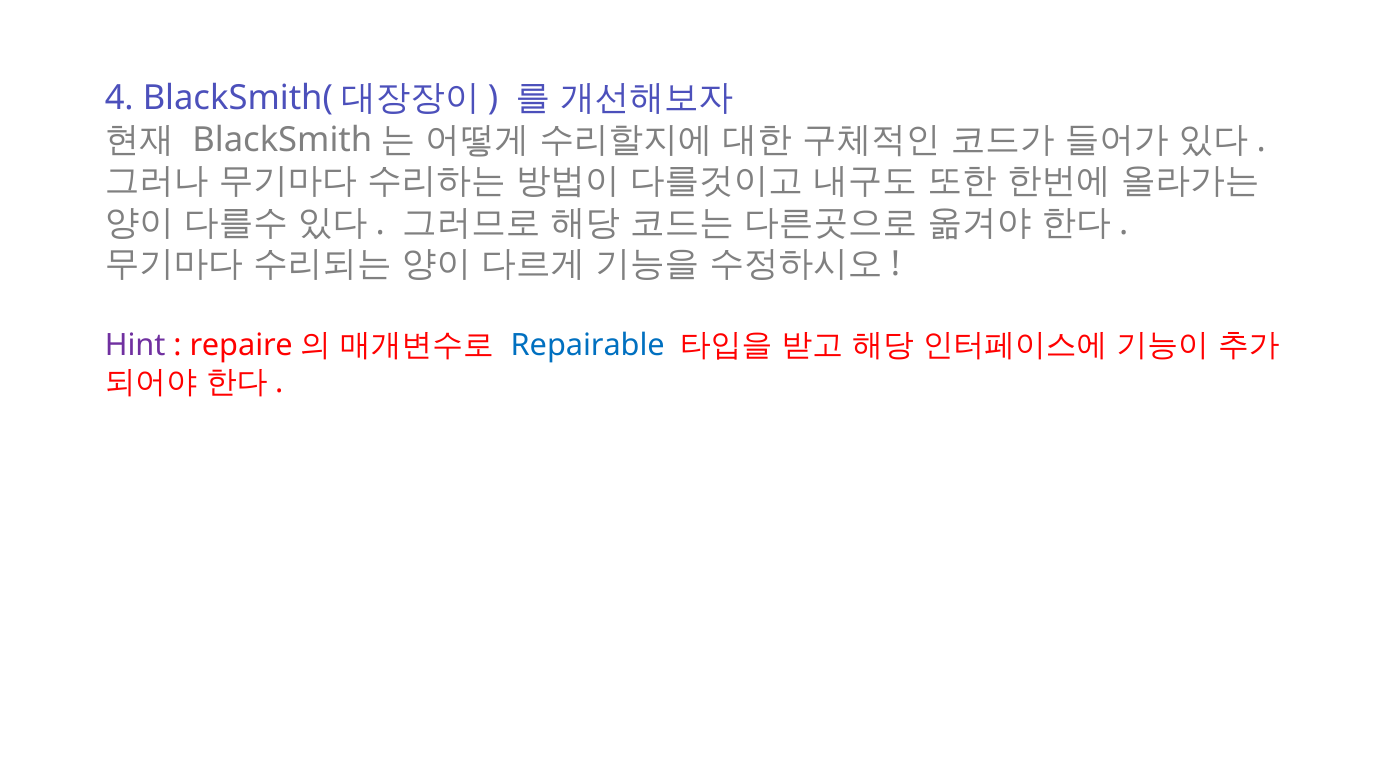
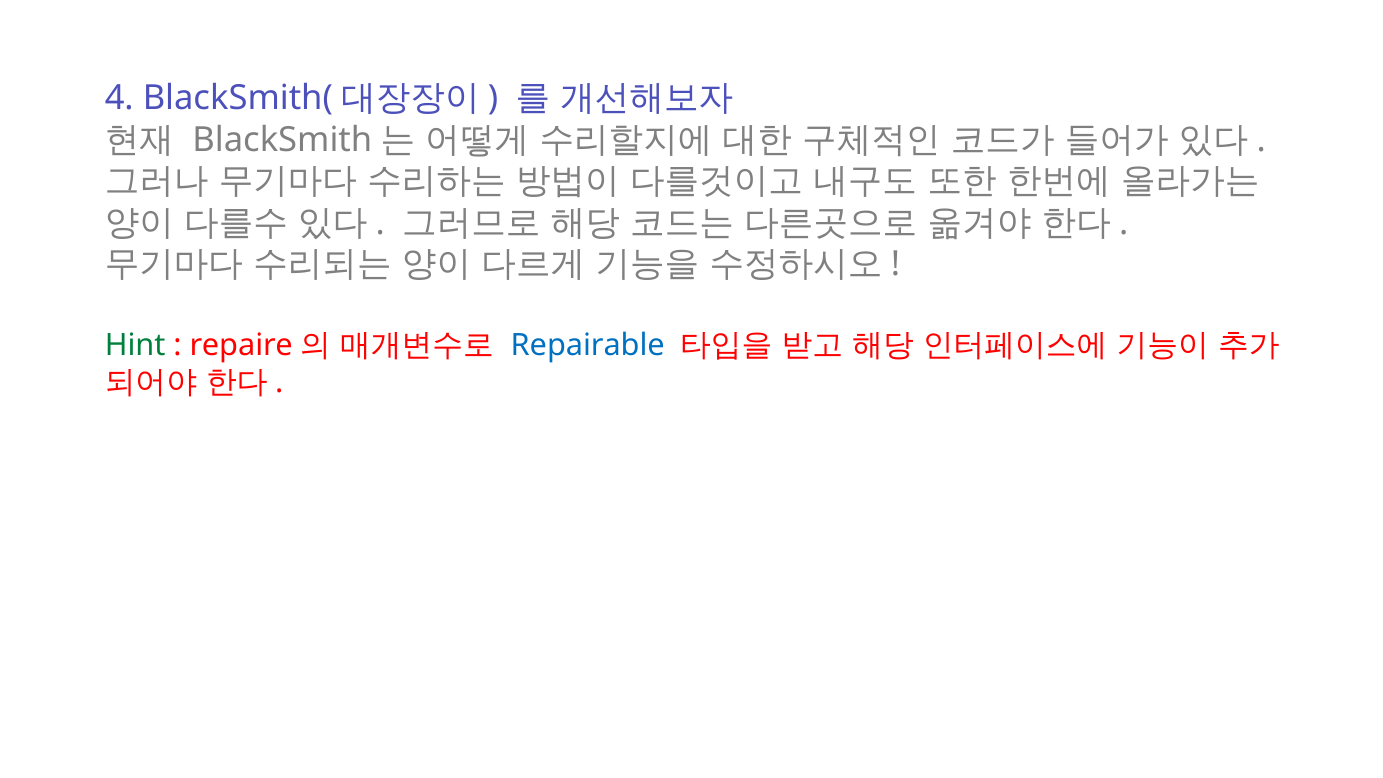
Hint colour: purple -> green (135, 345)
